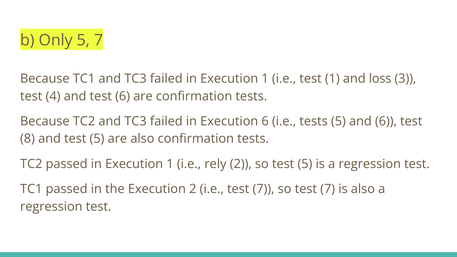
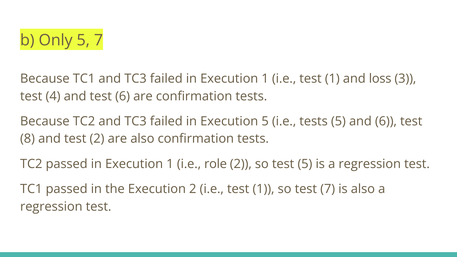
Execution 6: 6 -> 5 (265, 121)
and test 5: 5 -> 2 (97, 139)
rely: rely -> role (216, 164)
2 i.e test 7: 7 -> 1 (264, 189)
